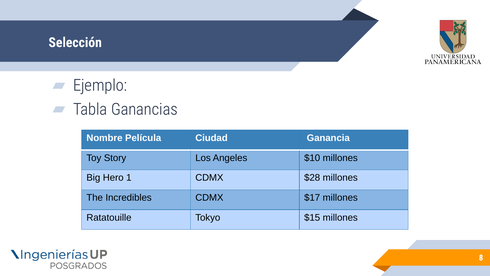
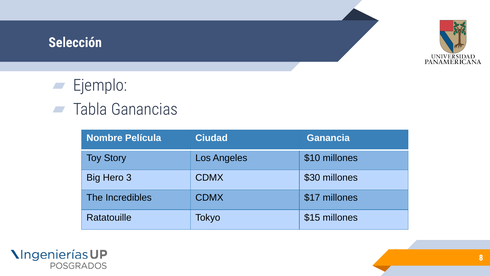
1: 1 -> 3 (129, 178)
$28: $28 -> $30 (312, 178)
